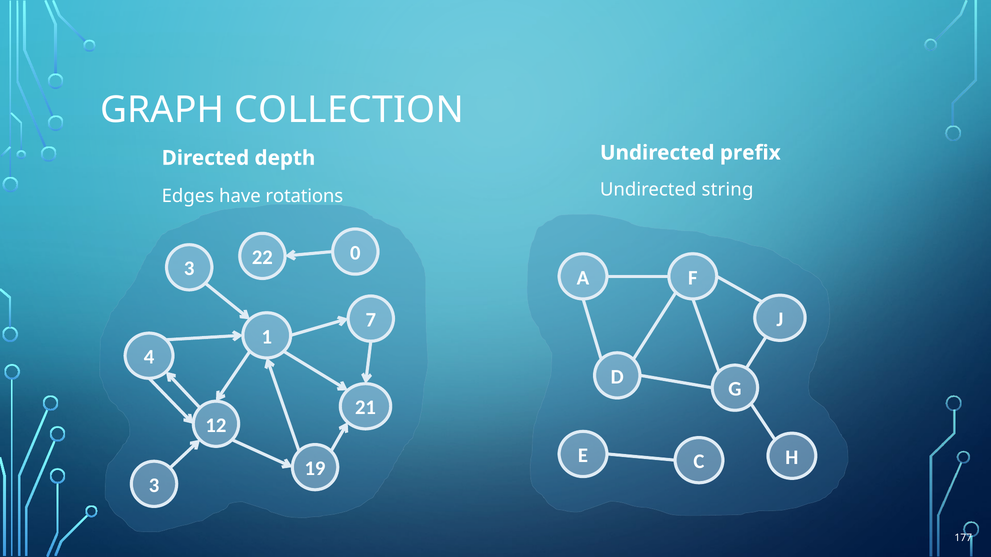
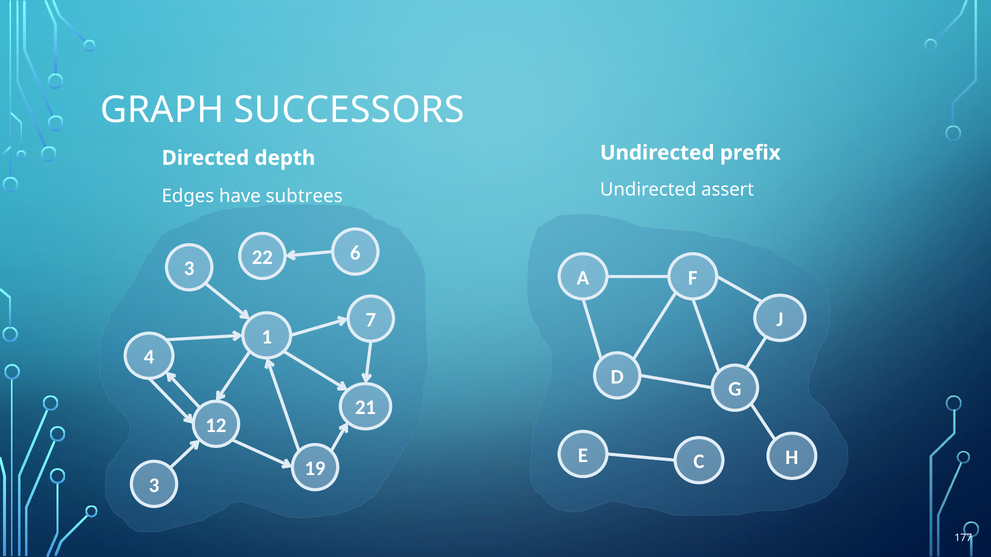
COLLECTION: COLLECTION -> SUCCESSORS (349, 110)
string: string -> assert (728, 190)
rotations: rotations -> subtrees (304, 196)
0: 0 -> 6 (355, 253)
